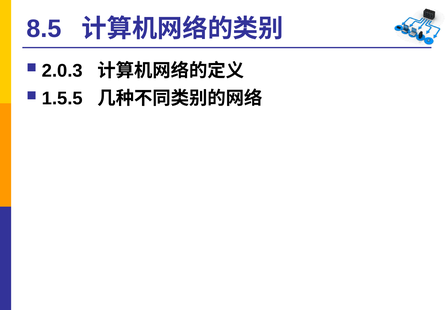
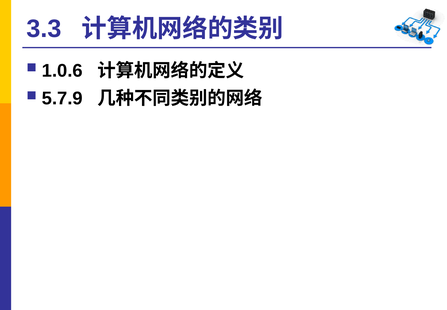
8.5: 8.5 -> 3.3 (44, 29)
2.0.3: 2.0.3 -> 1.0.6 (62, 71)
1.5.5: 1.5.5 -> 5.7.9 (62, 98)
